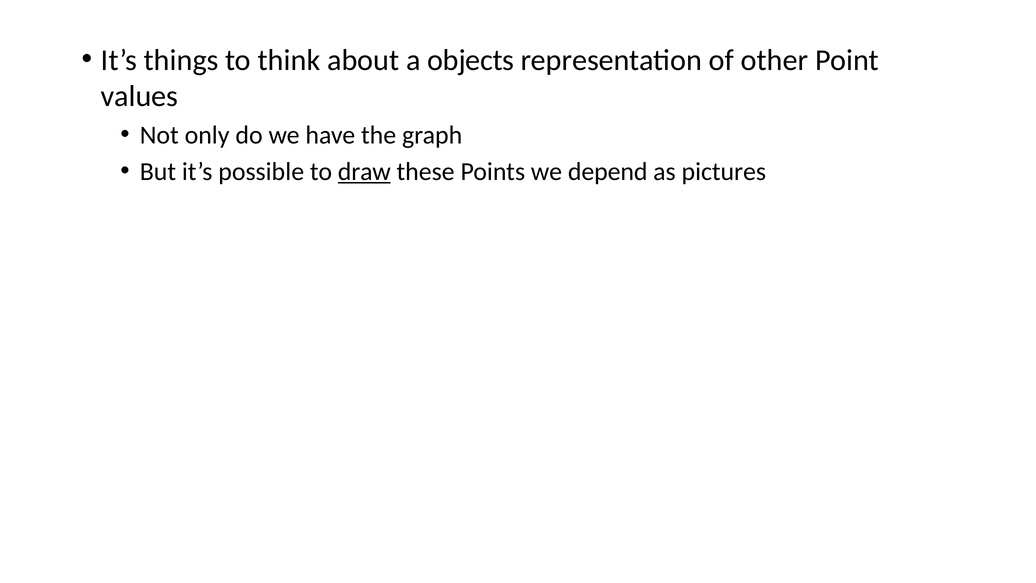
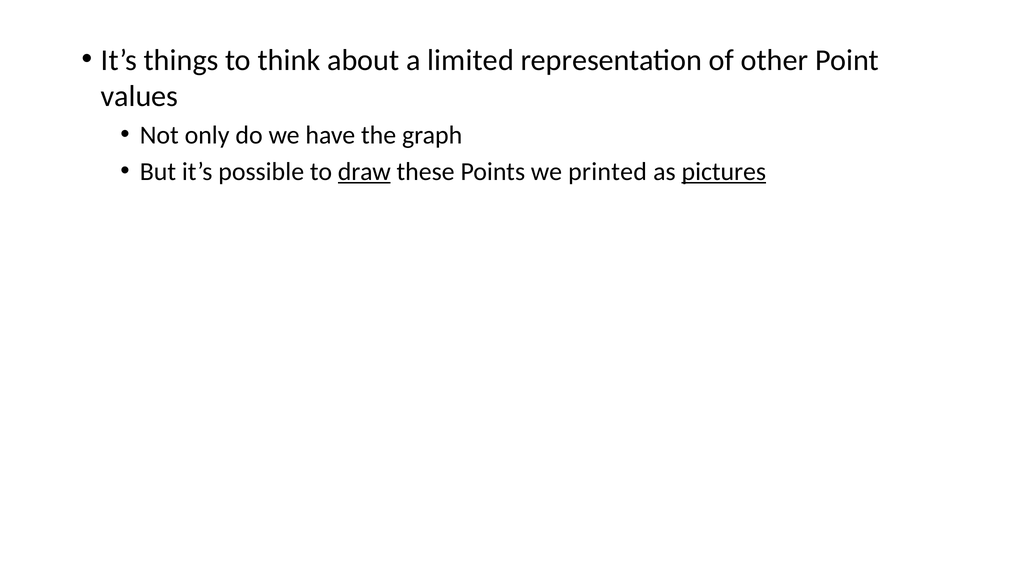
objects: objects -> limited (471, 60)
depend: depend -> printed (608, 172)
pictures underline: none -> present (724, 172)
